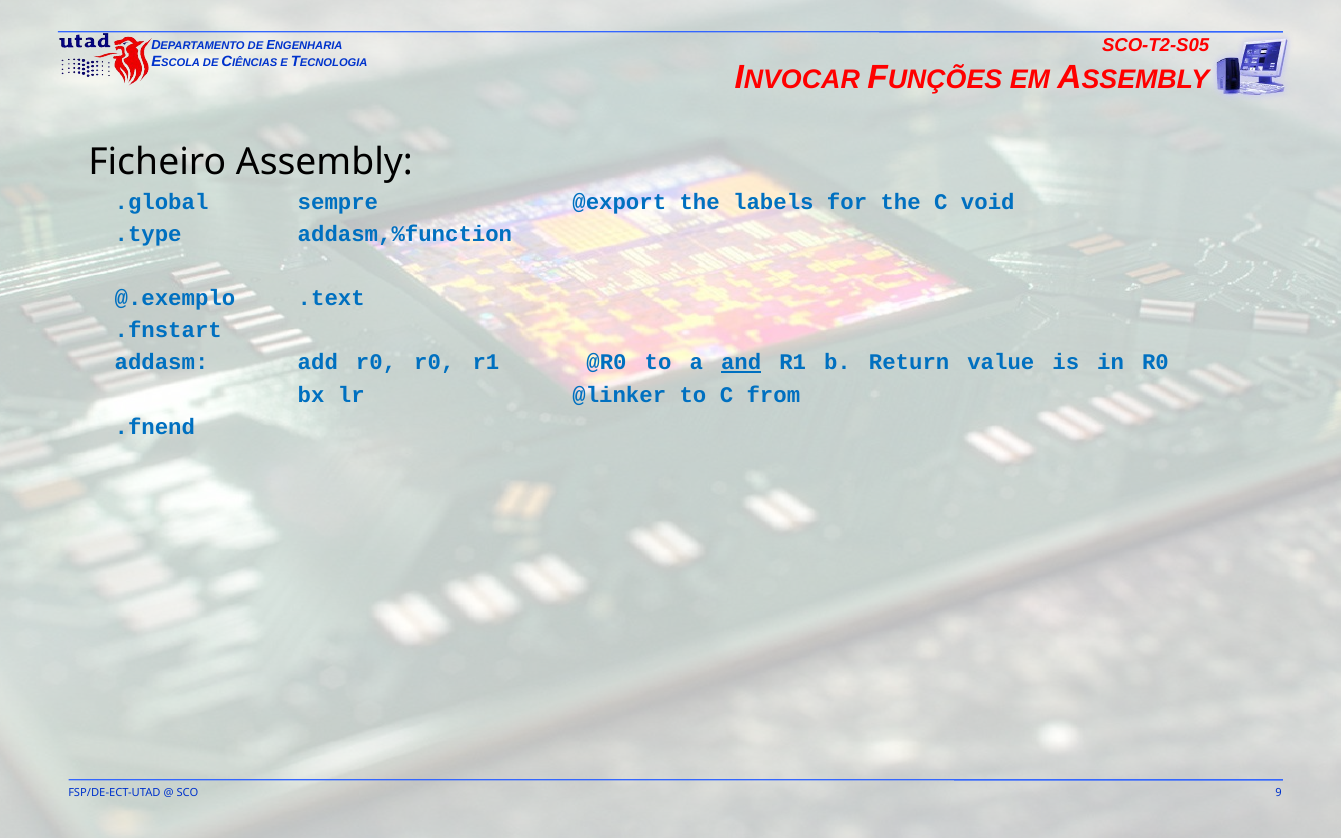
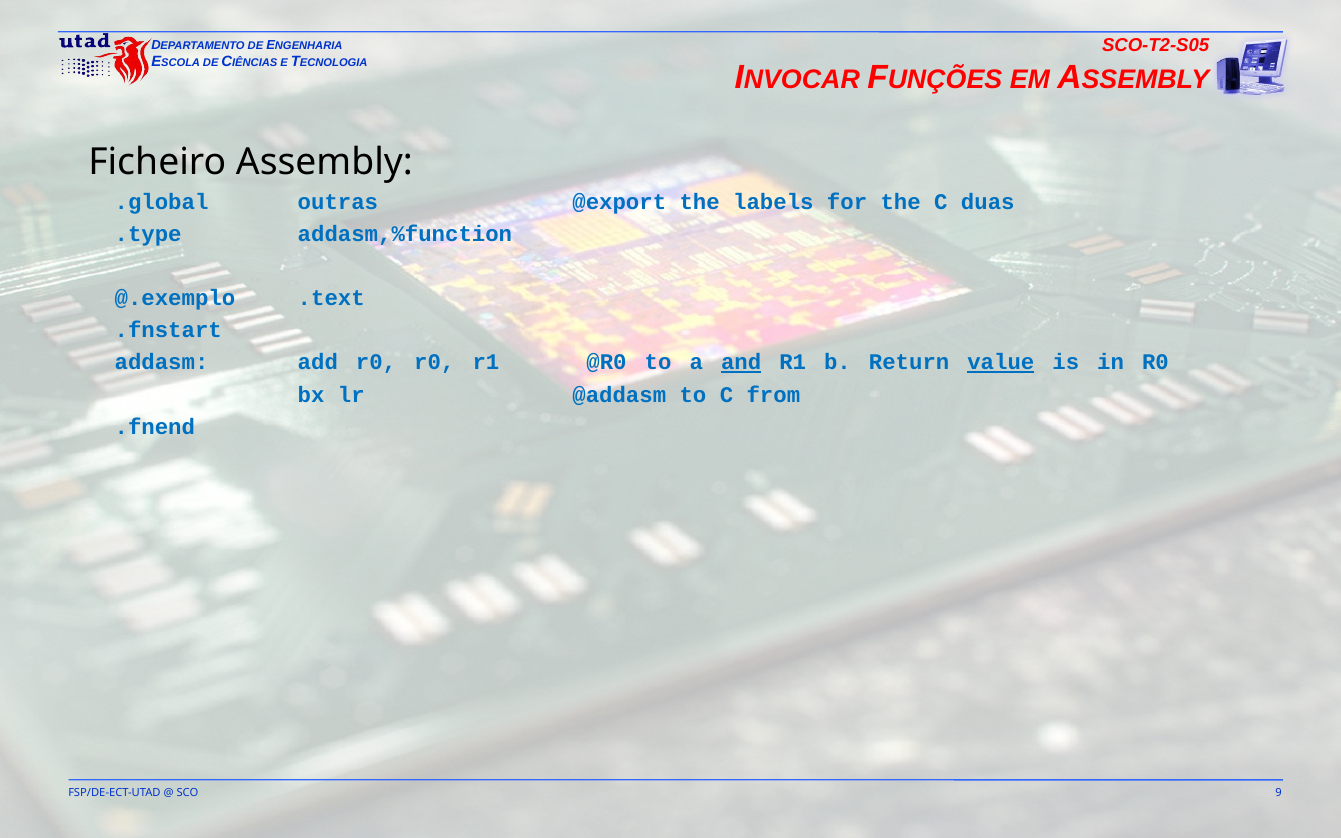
sempre: sempre -> outras (338, 202)
void: void -> duas (988, 202)
value underline: none -> present (1001, 363)
@linker: @linker -> @addasm (619, 395)
